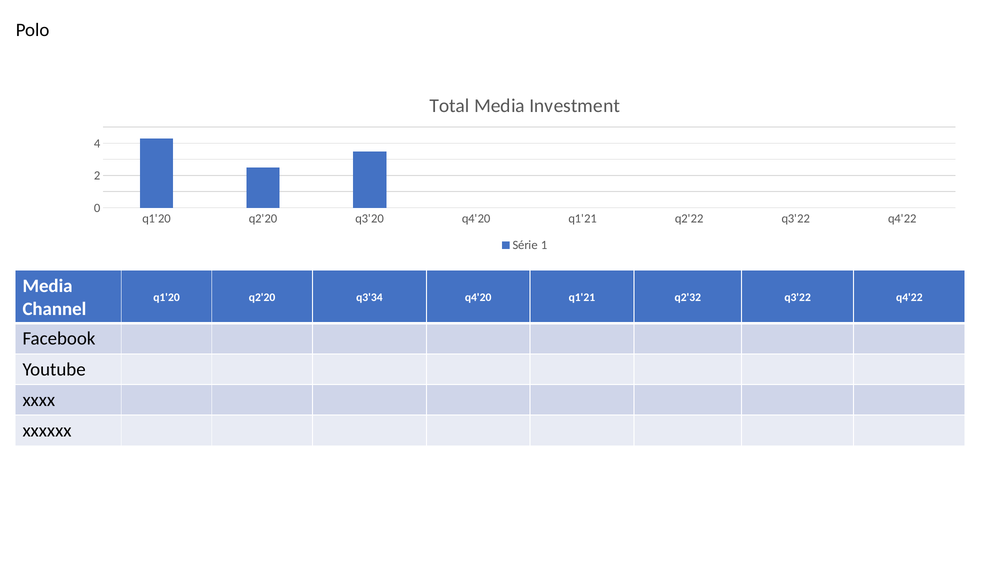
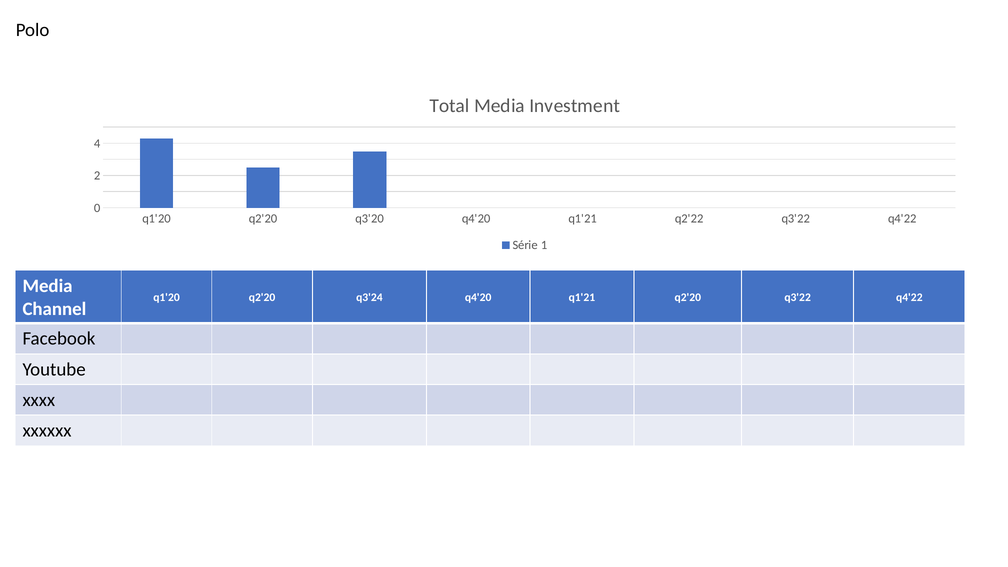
q3'34: q3'34 -> q3'24 (369, 297)
q1'21 q2'32: q2'32 -> q2'20 (688, 297)
